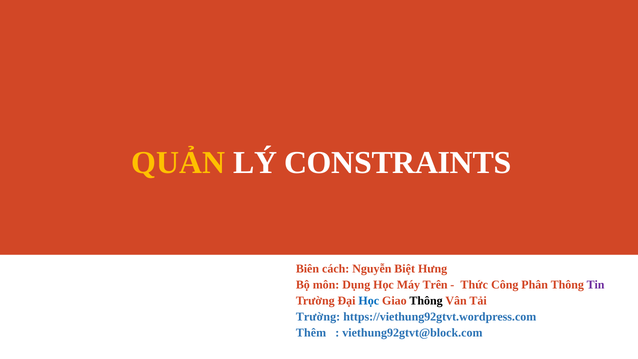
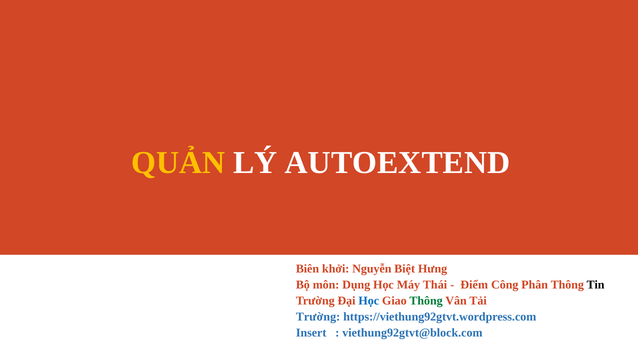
CONSTRAINTS: CONSTRAINTS -> AUTOEXTEND (398, 163)
cách: cách -> khởi (336, 269)
Trên: Trên -> Thái (435, 285)
Thức: Thức -> Điểm (474, 285)
Tin colour: purple -> black (596, 285)
Thông colour: black -> green (426, 301)
Thêm: Thêm -> Insert (311, 333)
